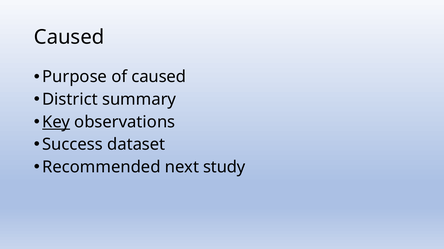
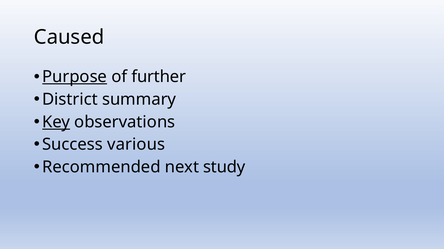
Purpose underline: none -> present (75, 77)
of caused: caused -> further (159, 77)
dataset: dataset -> various (136, 145)
